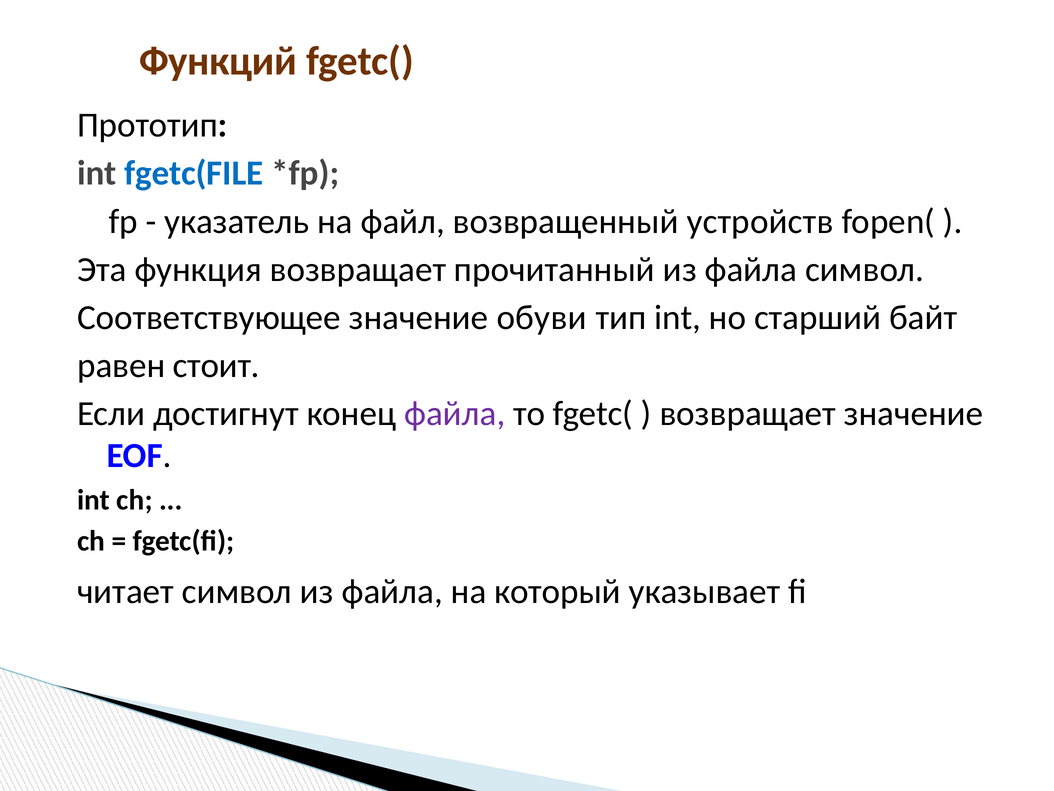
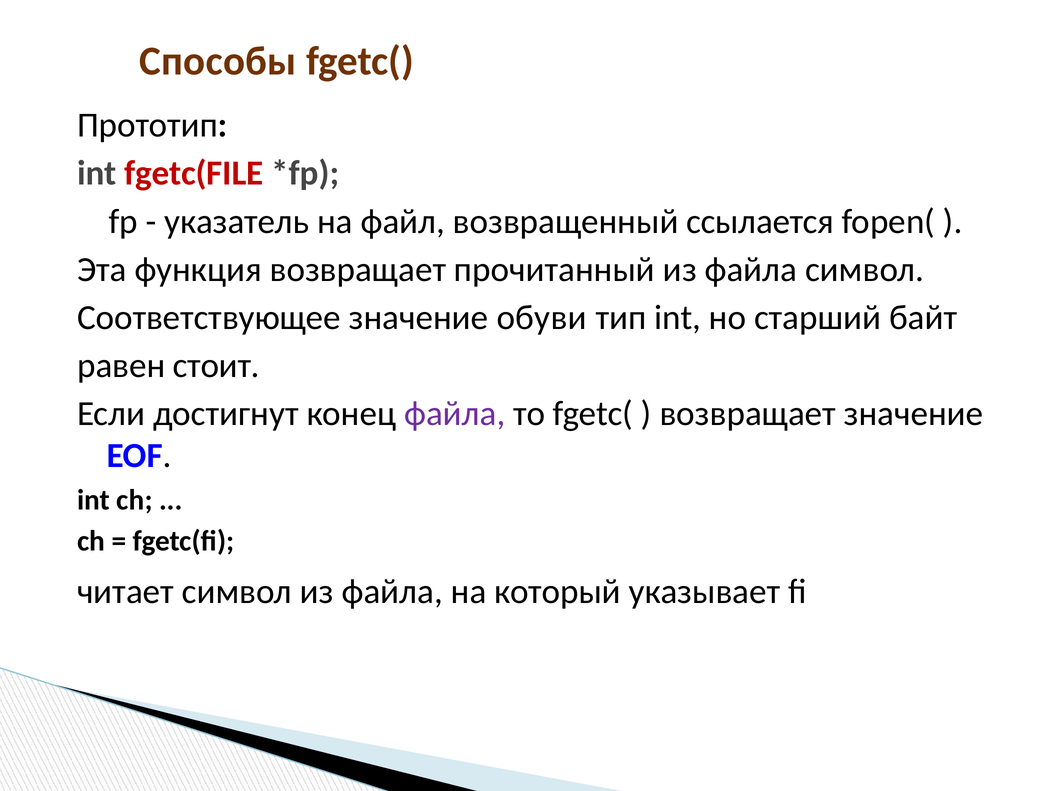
Функций: Функций -> Способы (218, 61)
fgetc(FILE colour: blue -> red (194, 173)
устройств: устройств -> ссылается (760, 221)
